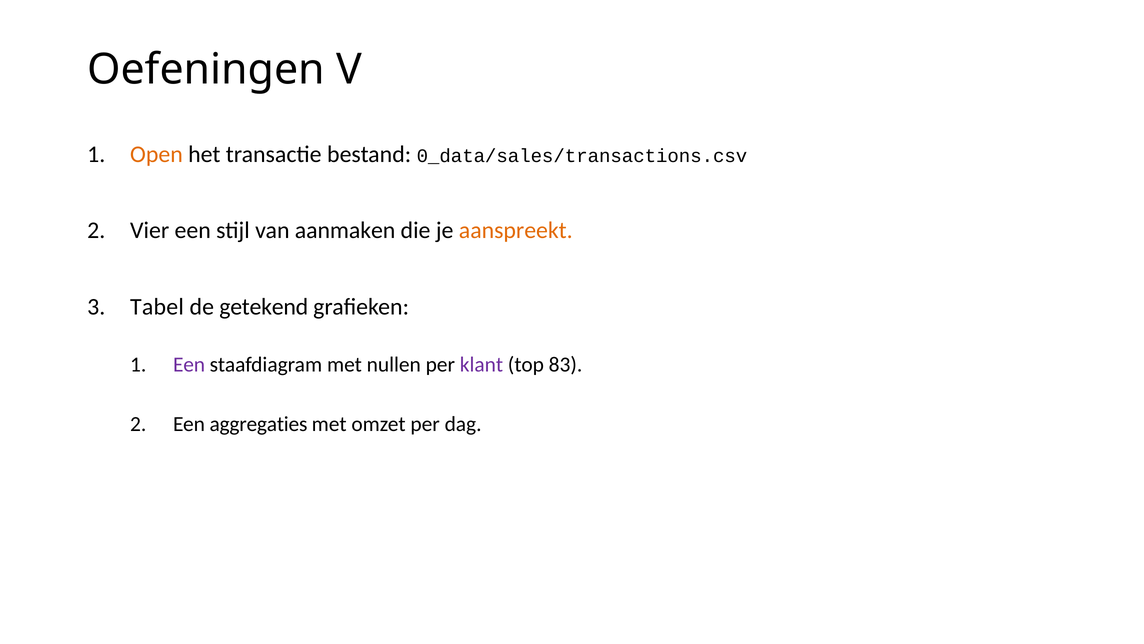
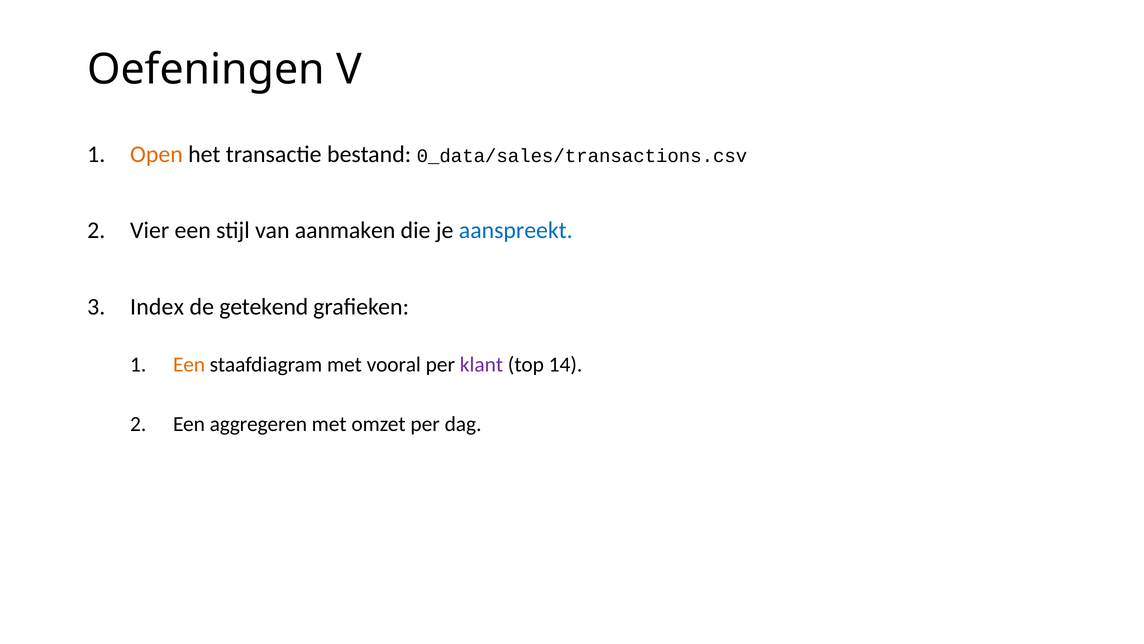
aanspreekt colour: orange -> blue (516, 230)
Tabel: Tabel -> Index (157, 307)
Een colour: purple -> orange (189, 365)
nullen: nullen -> vooral (394, 365)
83: 83 -> 14 (566, 365)
aggregaties: aggregaties -> aggregeren (258, 424)
